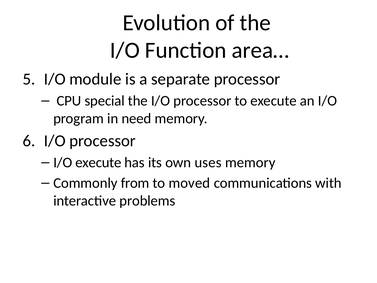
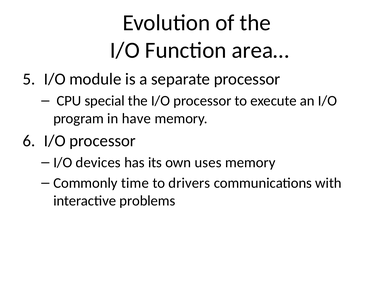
need: need -> have (136, 118)
I/O execute: execute -> devices (98, 162)
from: from -> time (135, 183)
moved: moved -> drivers (189, 183)
